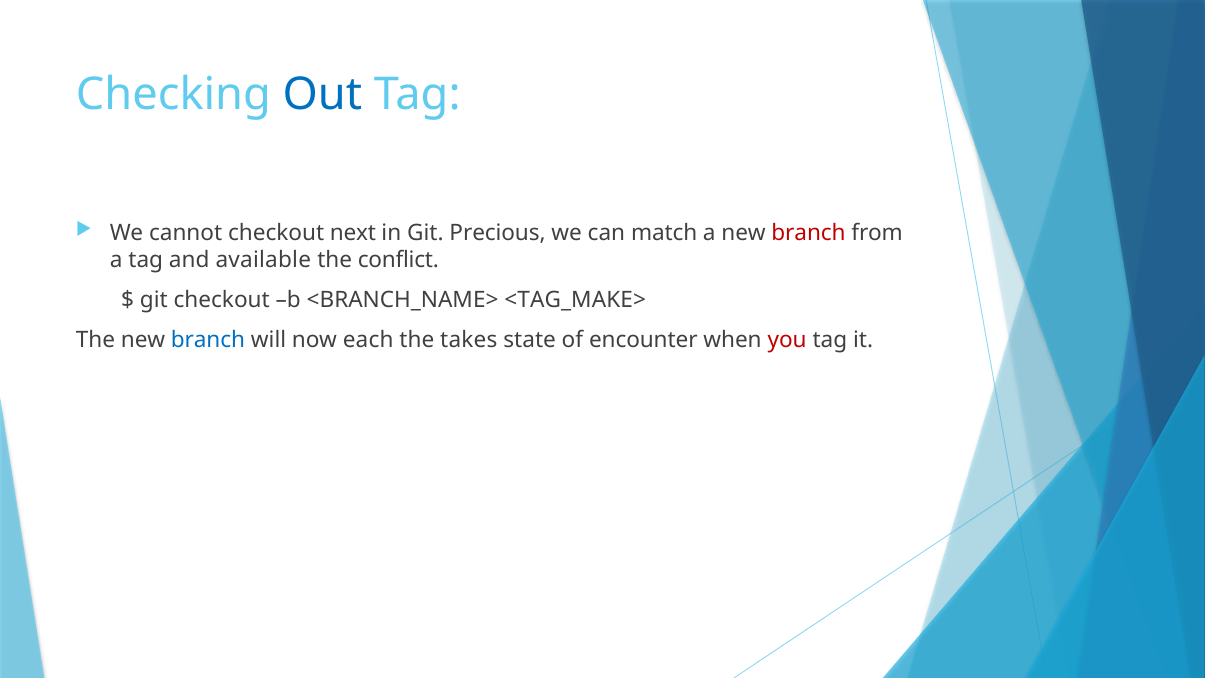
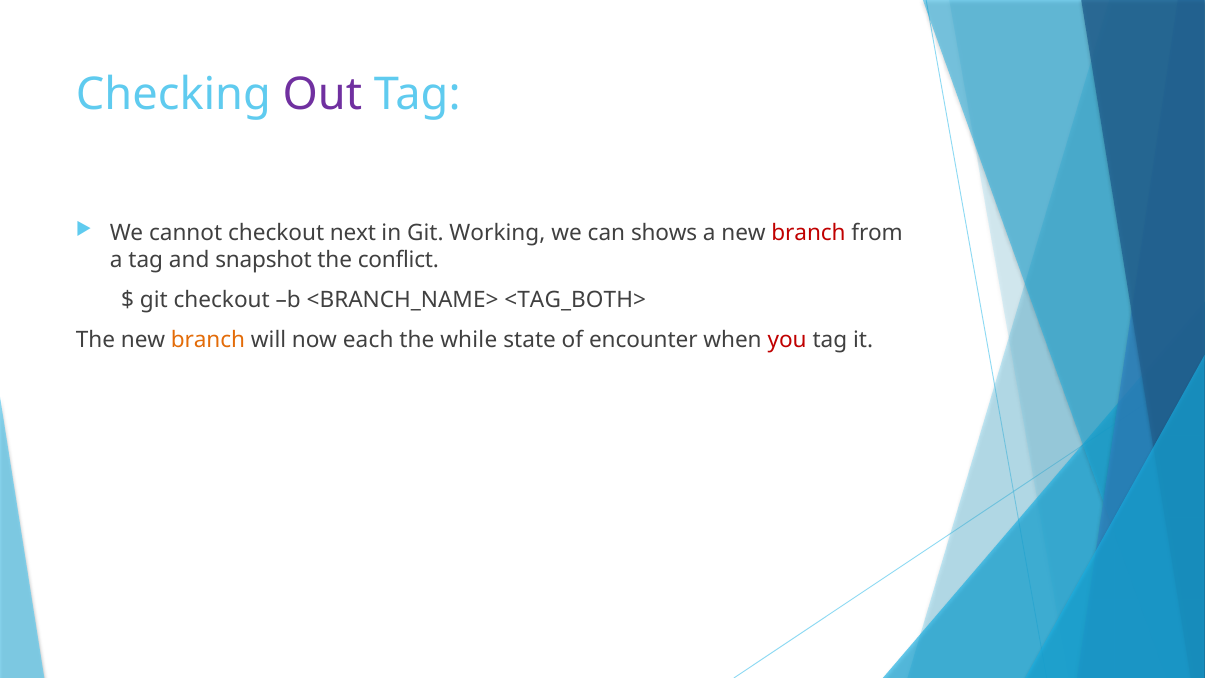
Out colour: blue -> purple (322, 95)
Precious: Precious -> Working (497, 233)
match: match -> shows (664, 233)
available: available -> snapshot (264, 260)
<TAG_MAKE>: <TAG_MAKE> -> <TAG_BOTH> (575, 300)
branch colour: blue -> orange (208, 340)
takes: takes -> while (469, 340)
